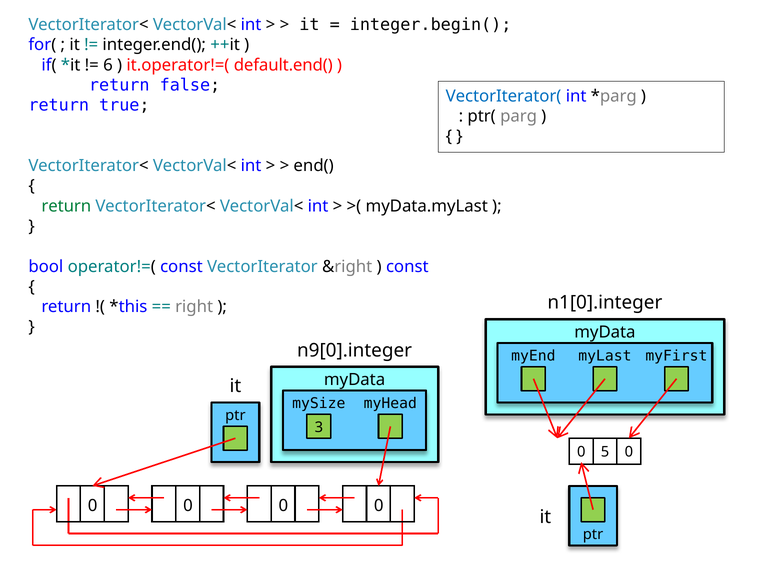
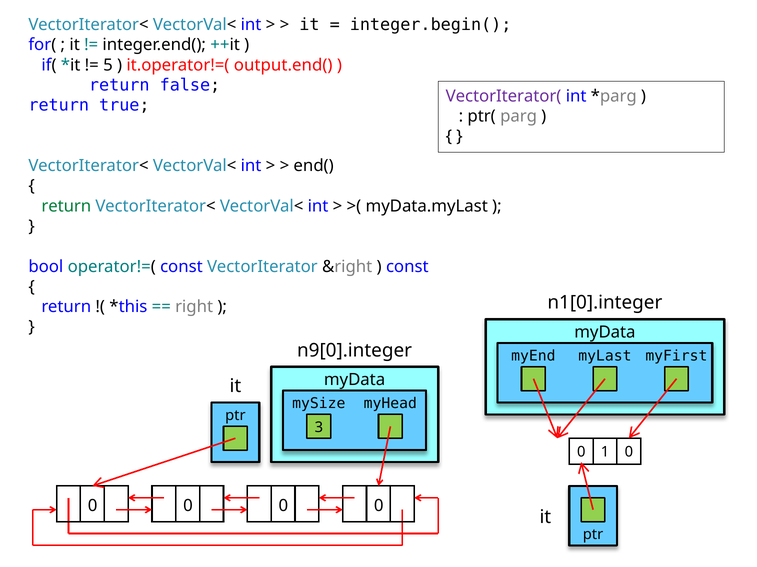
6: 6 -> 5 (108, 65)
default.end(: default.end( -> output.end( (283, 65)
VectorIterator( colour: blue -> purple (503, 96)
5: 5 -> 1 (605, 453)
